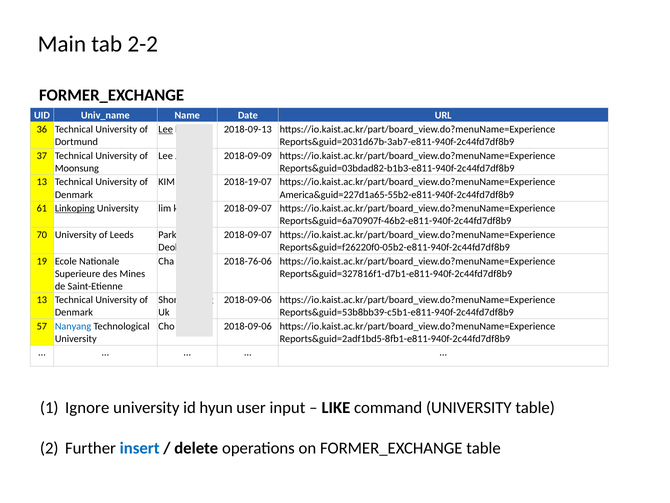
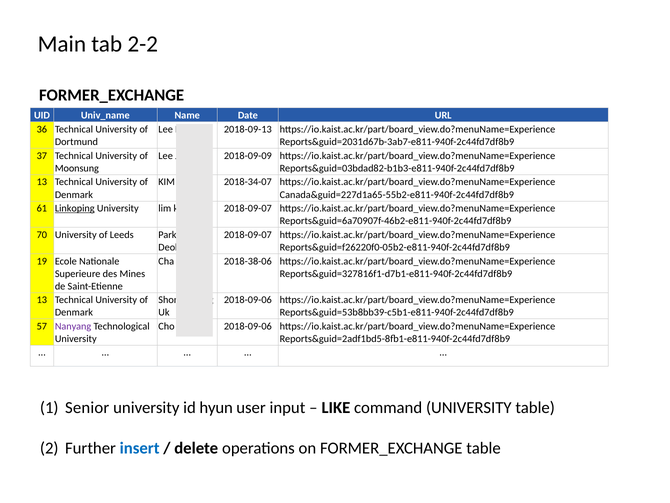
Lee underline: present -> none (166, 129)
2018-19-07: 2018-19-07 -> 2018-34-07 (248, 182)
America&guid=227d1a65-55b2-e811-940f-2c44fd7df8b9: America&guid=227d1a65-55b2-e811-940f-2c44fd7df8b9 -> Canada&guid=227d1a65-55b2-e811-940f-2c44fd7df8b9 (397, 194)
2018-76-06: 2018-76-06 -> 2018-38-06 (248, 261)
Nanyang colour: blue -> purple (73, 326)
Ignore: Ignore -> Senior (87, 407)
